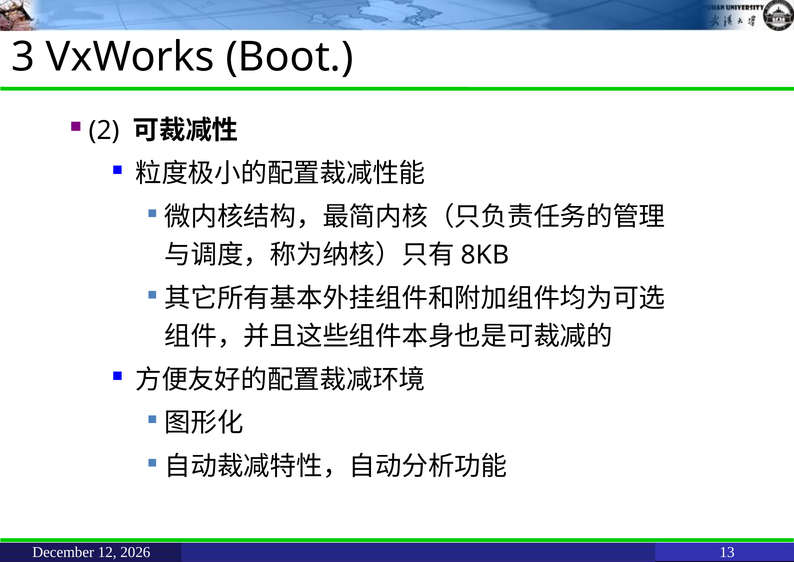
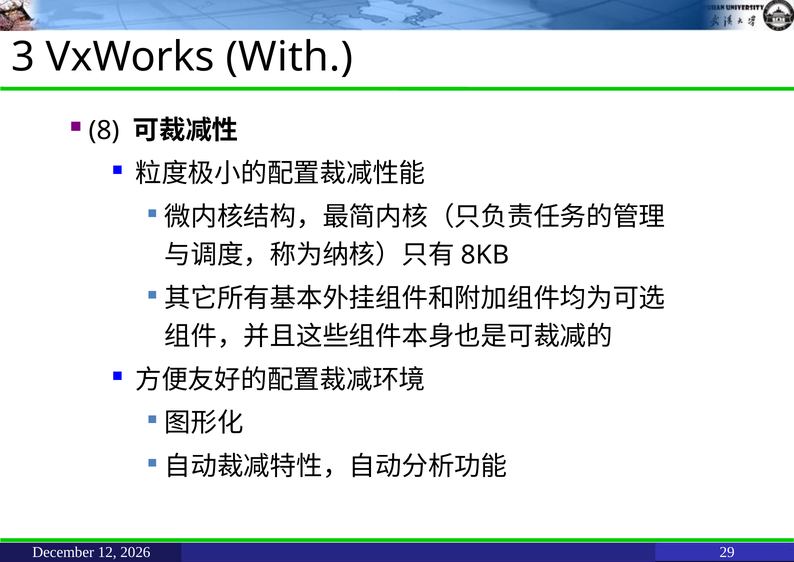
Boot: Boot -> With (289, 57)
2: 2 -> 8 (104, 130)
13: 13 -> 29 (727, 552)
